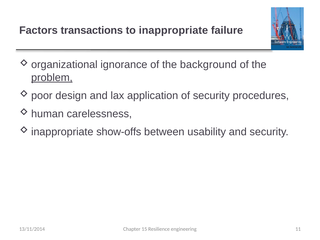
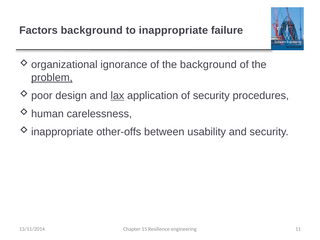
Factors transactions: transactions -> background (92, 30)
lax underline: none -> present (117, 96)
show-offs: show-offs -> other-offs (119, 132)
